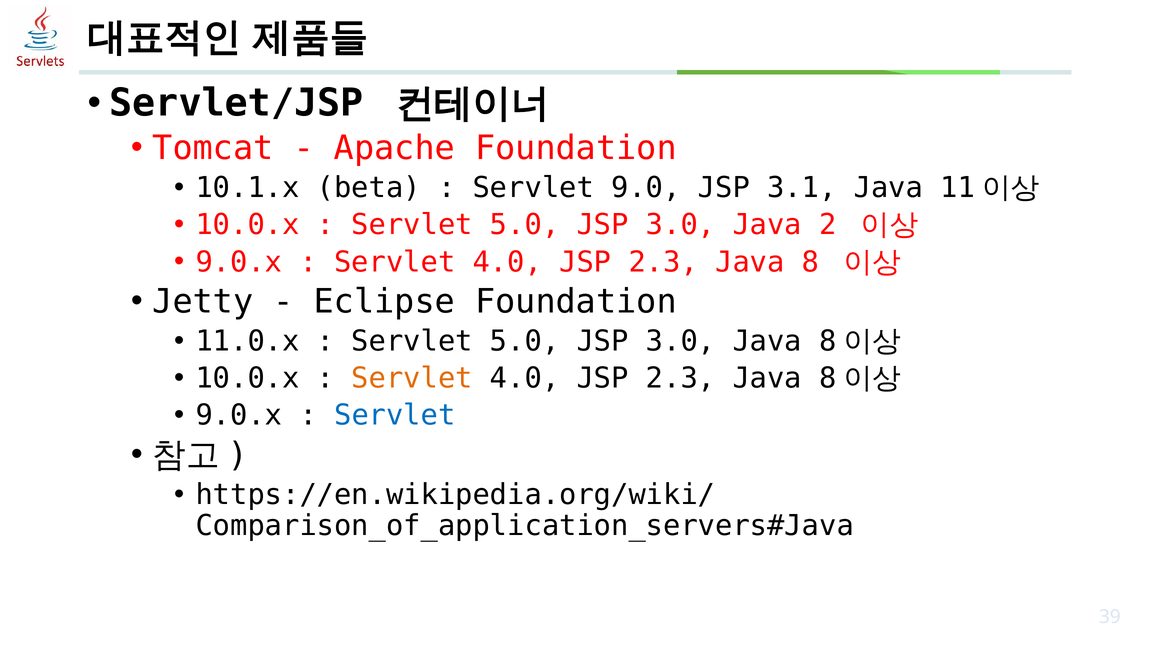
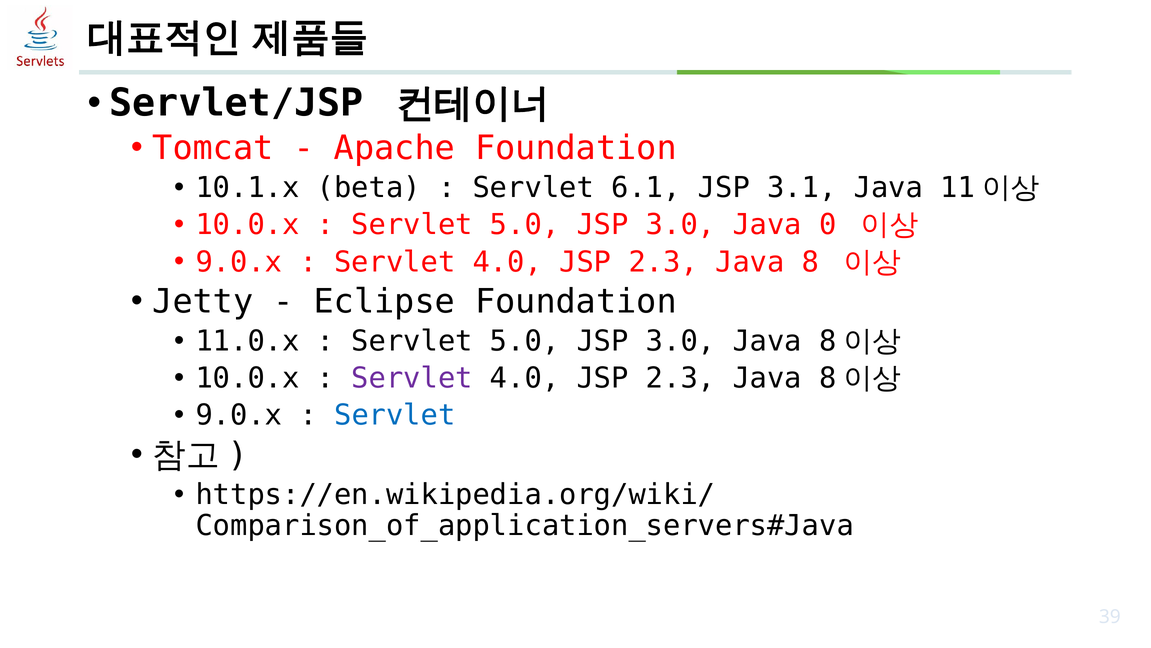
9.0: 9.0 -> 6.1 (646, 188)
2: 2 -> 0 (828, 225)
Servlet colour: orange -> purple (412, 378)
